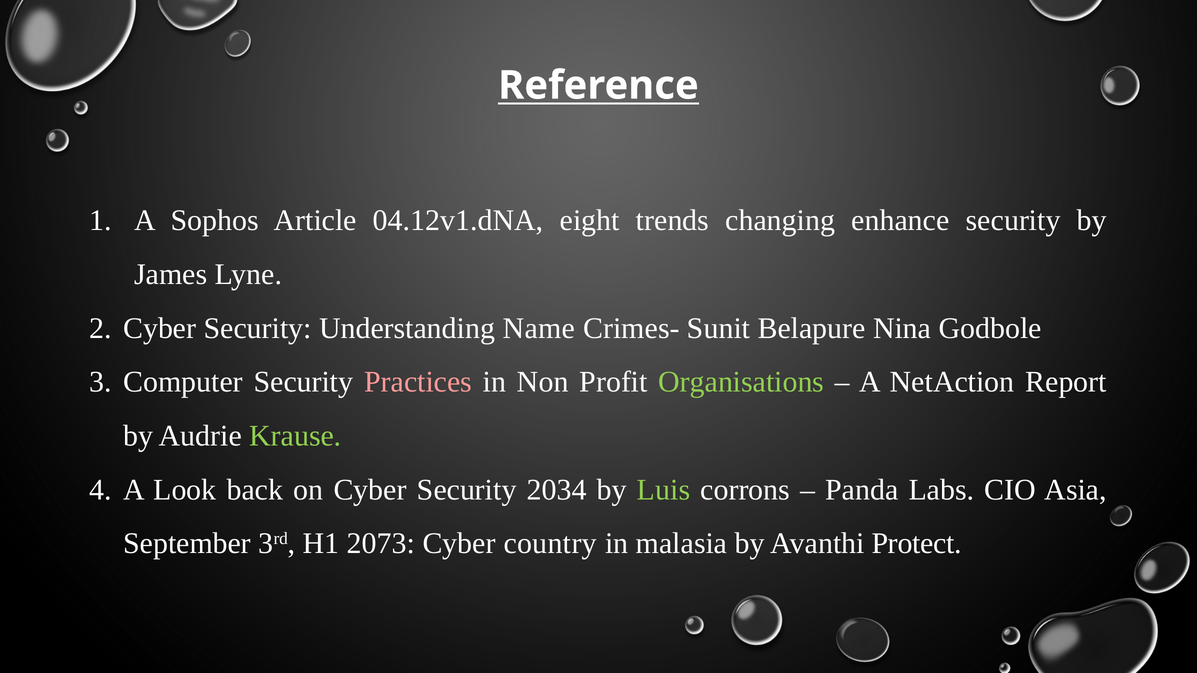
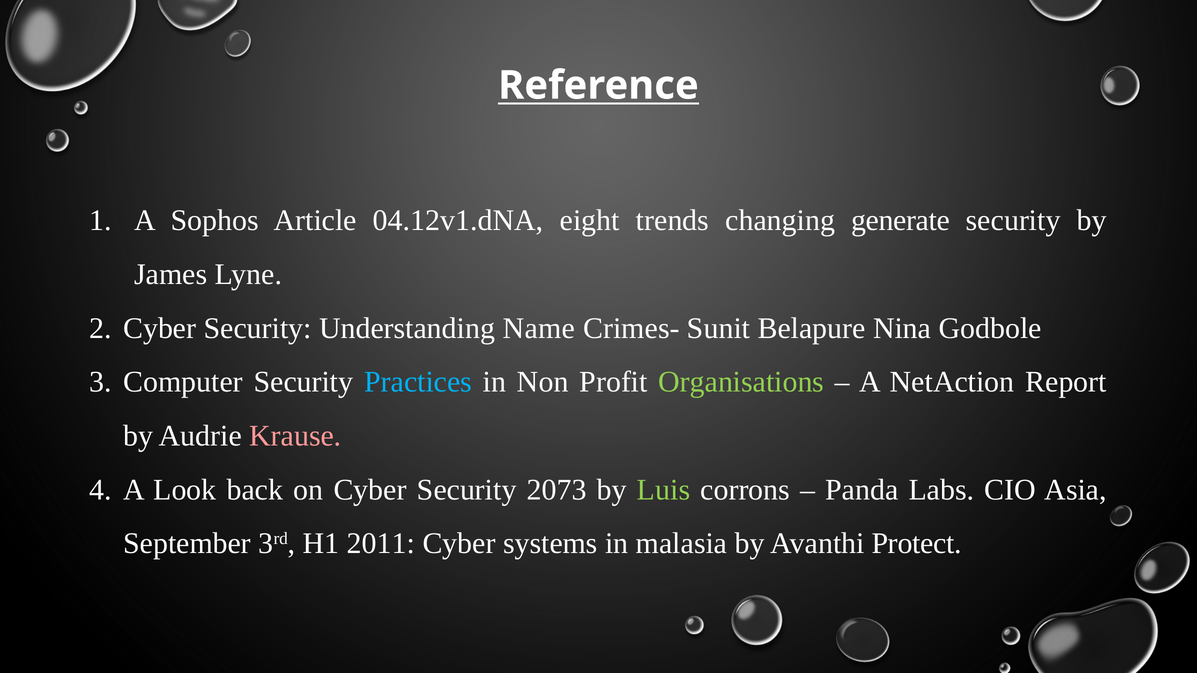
enhance: enhance -> generate (901, 221)
Practices colour: pink -> light blue (418, 382)
Krause colour: light green -> pink (295, 436)
2034: 2034 -> 2073 (557, 490)
2073: 2073 -> 2011 (381, 544)
country: country -> systems (550, 544)
